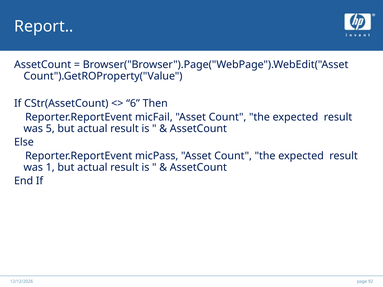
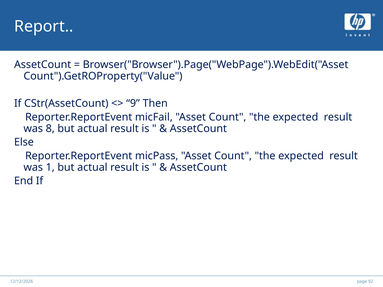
6: 6 -> 9 (133, 104)
5: 5 -> 8 (50, 129)
